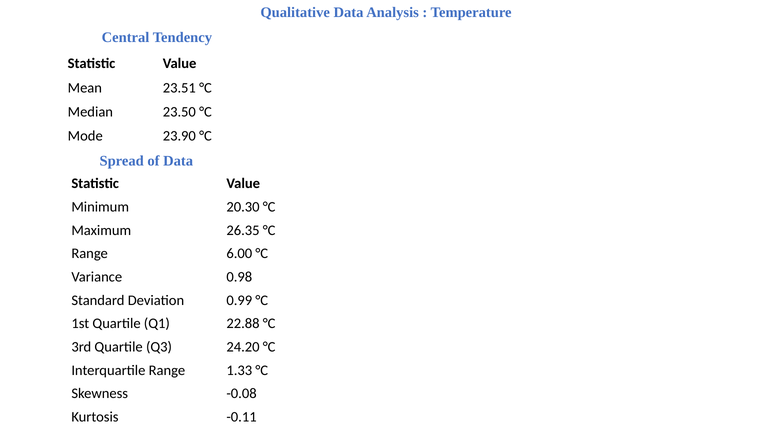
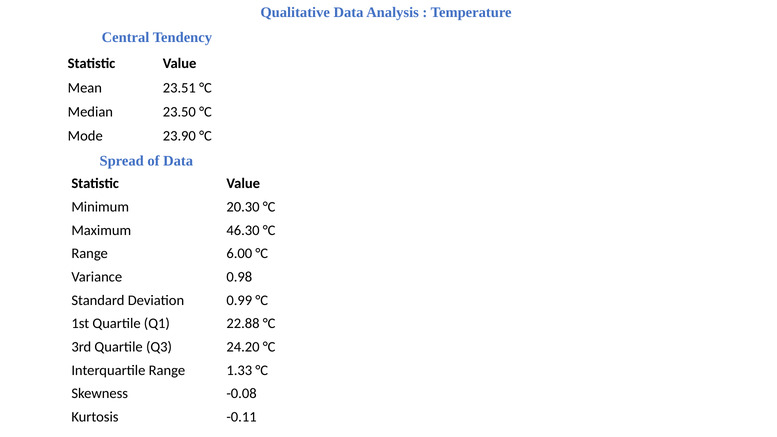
26.35: 26.35 -> 46.30 (243, 230)
